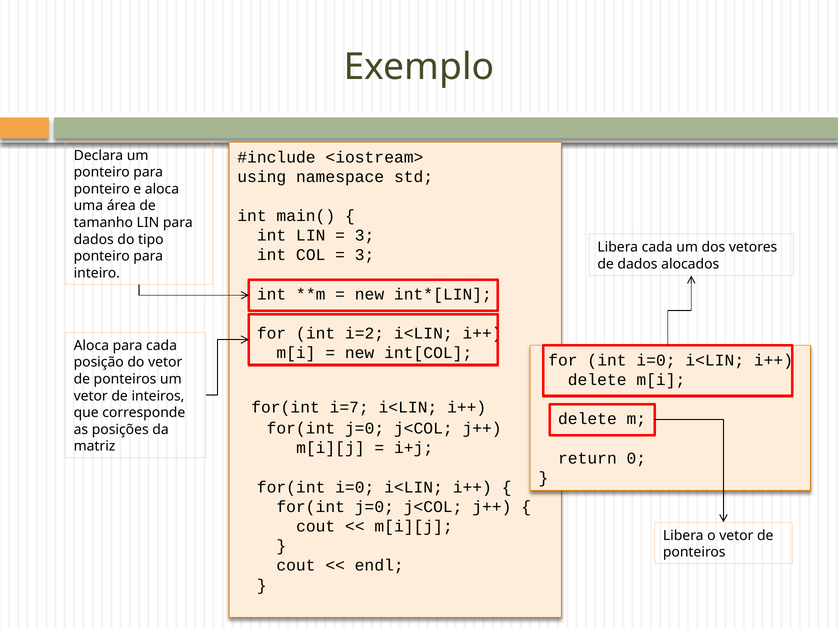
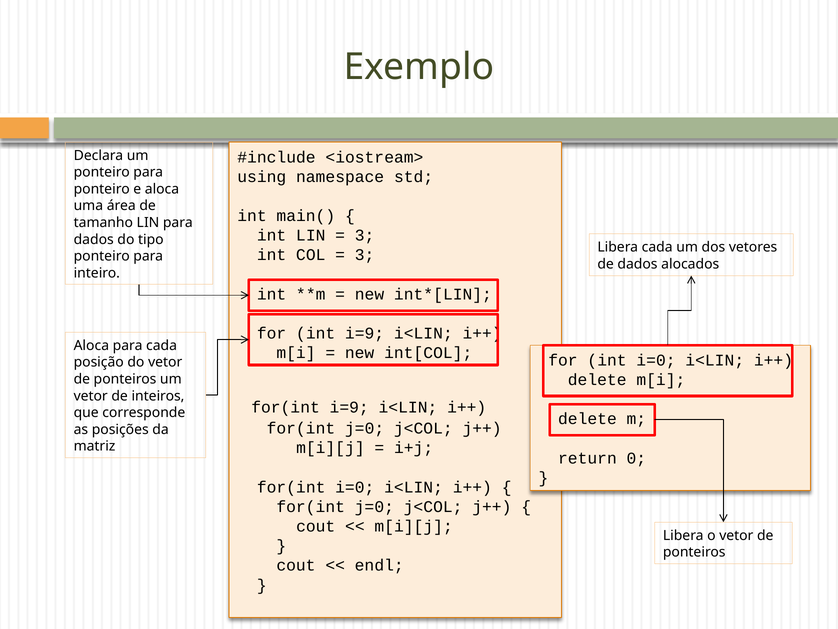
int i=2: i=2 -> i=9 (365, 333)
for(int i=7: i=7 -> i=9 (349, 407)
